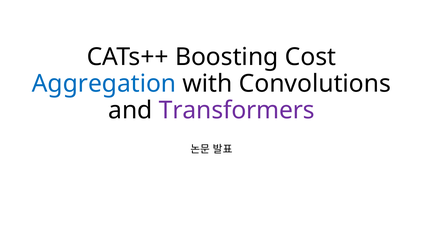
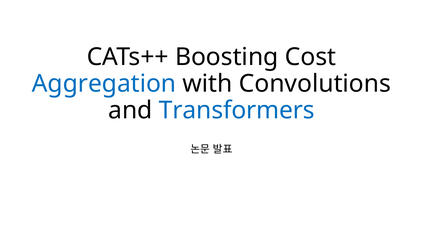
Transformers colour: purple -> blue (237, 110)
